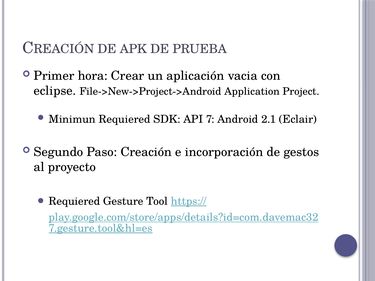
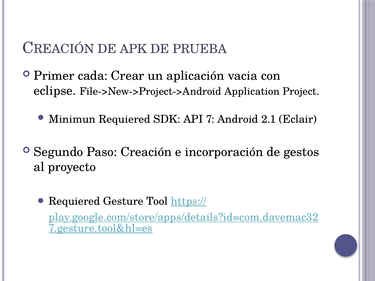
hora: hora -> cada (93, 76)
